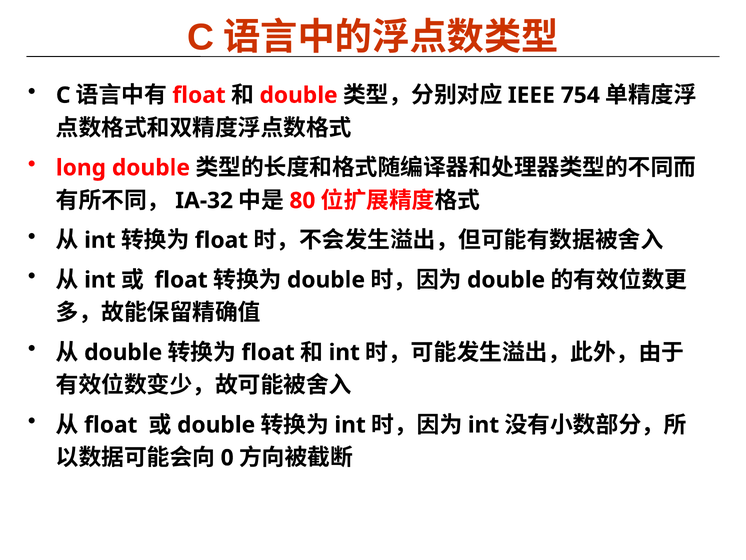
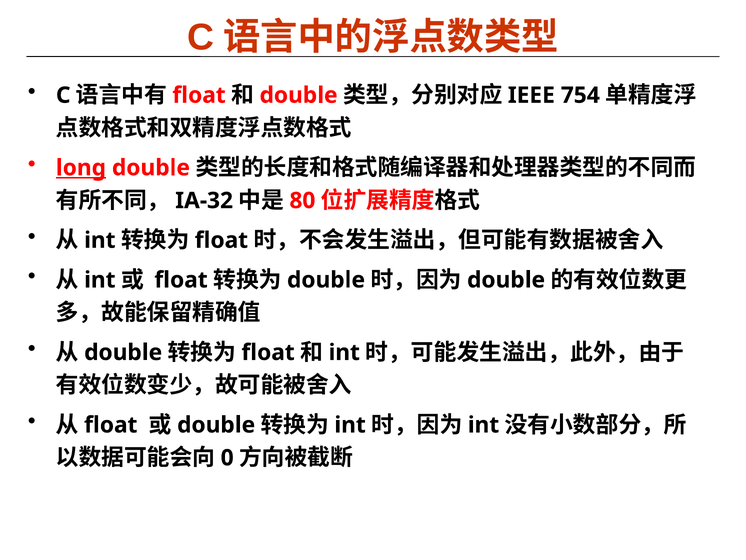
long underline: none -> present (81, 168)
